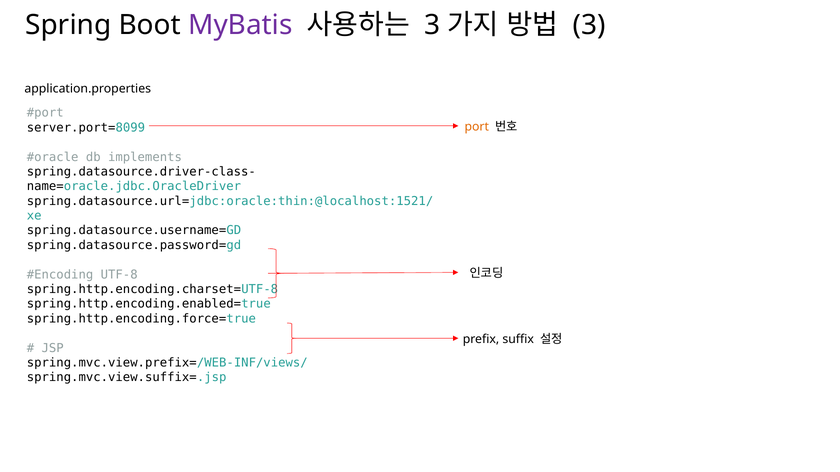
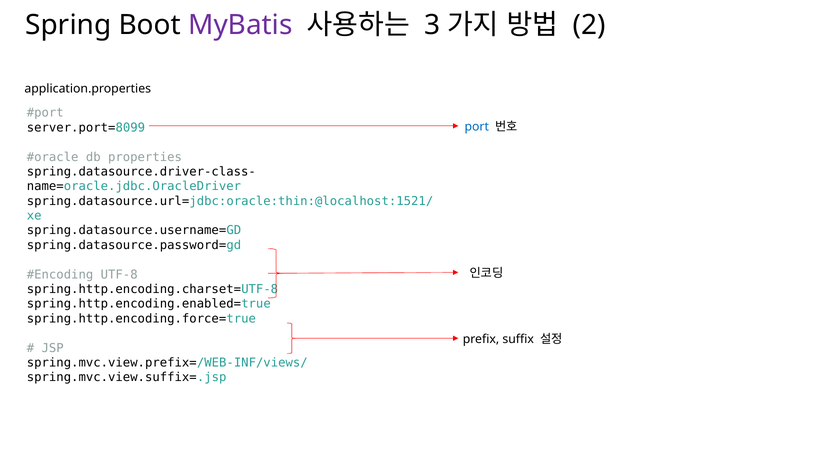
3: 3 -> 2 (589, 25)
port colour: orange -> blue (477, 127)
implements: implements -> properties (145, 157)
